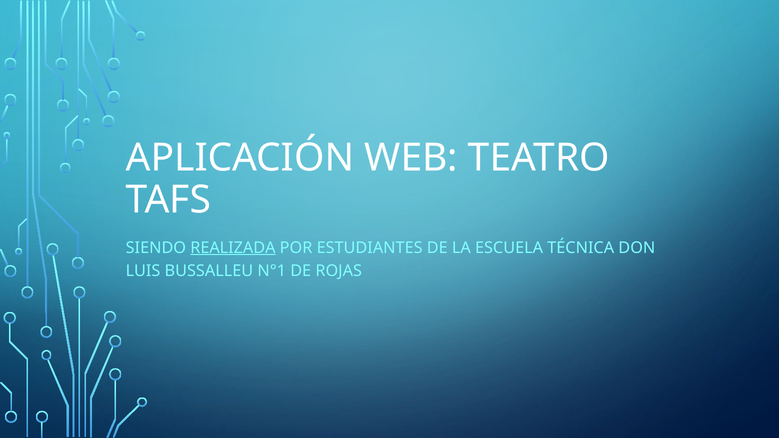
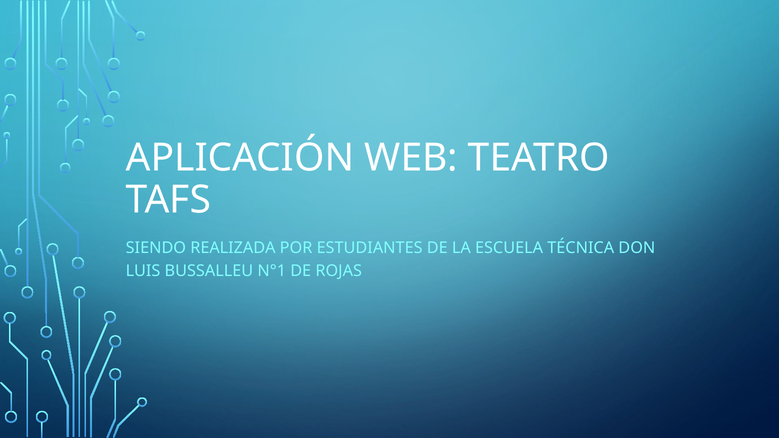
REALIZADA underline: present -> none (233, 248)
